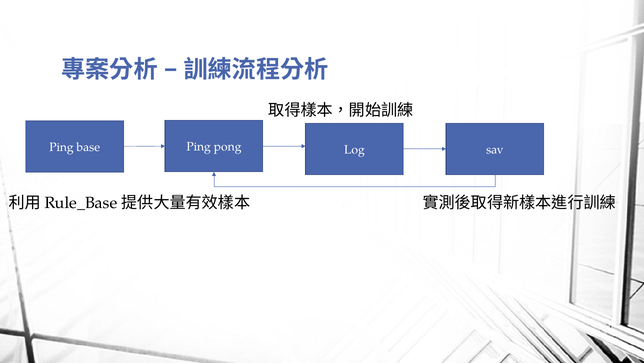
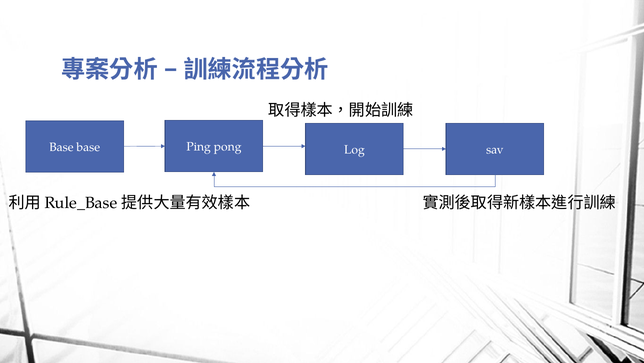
Ping: Ping -> Base (61, 147)
